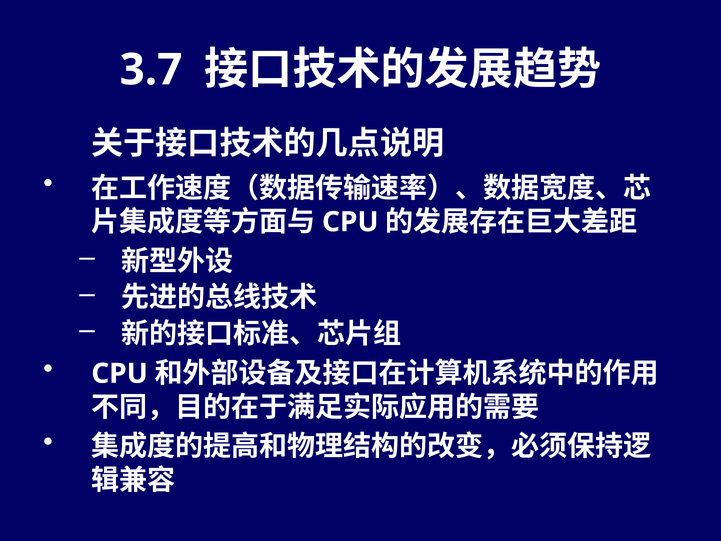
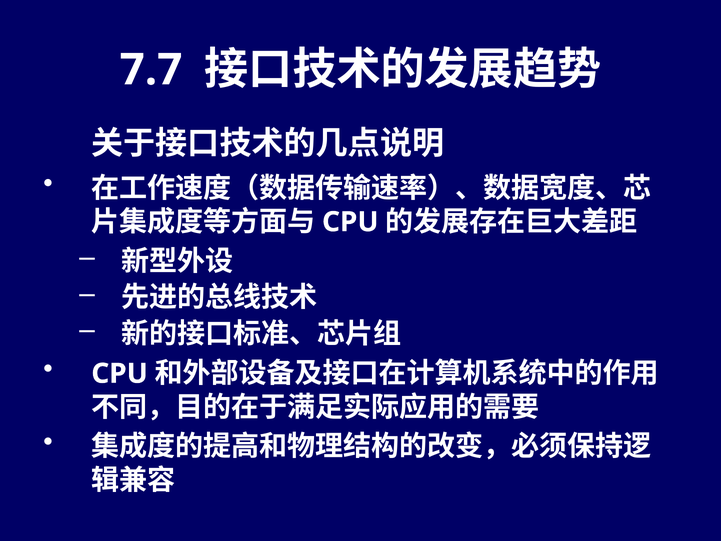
3.7: 3.7 -> 7.7 (151, 70)
